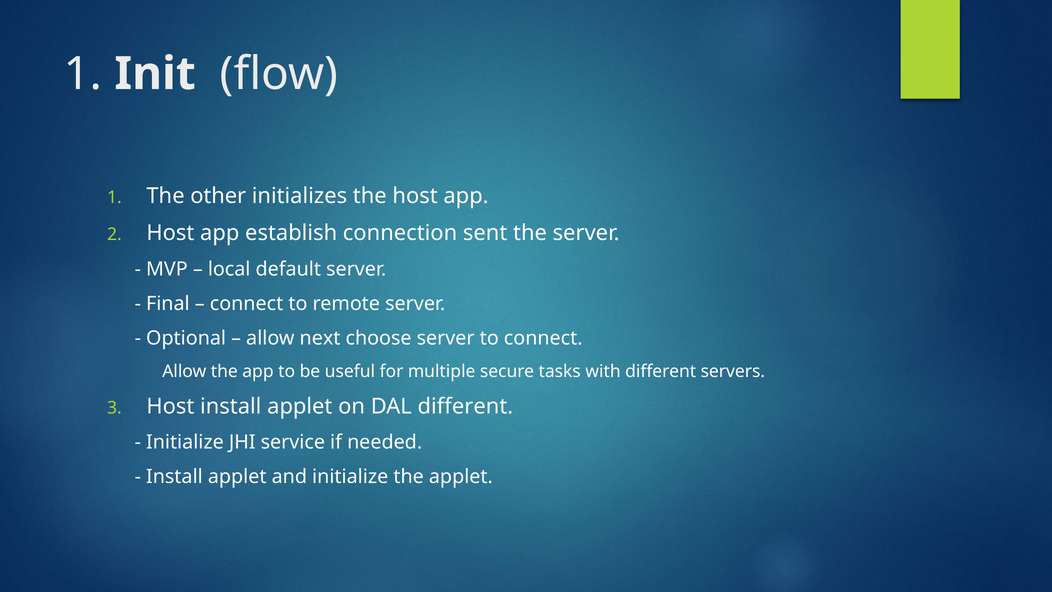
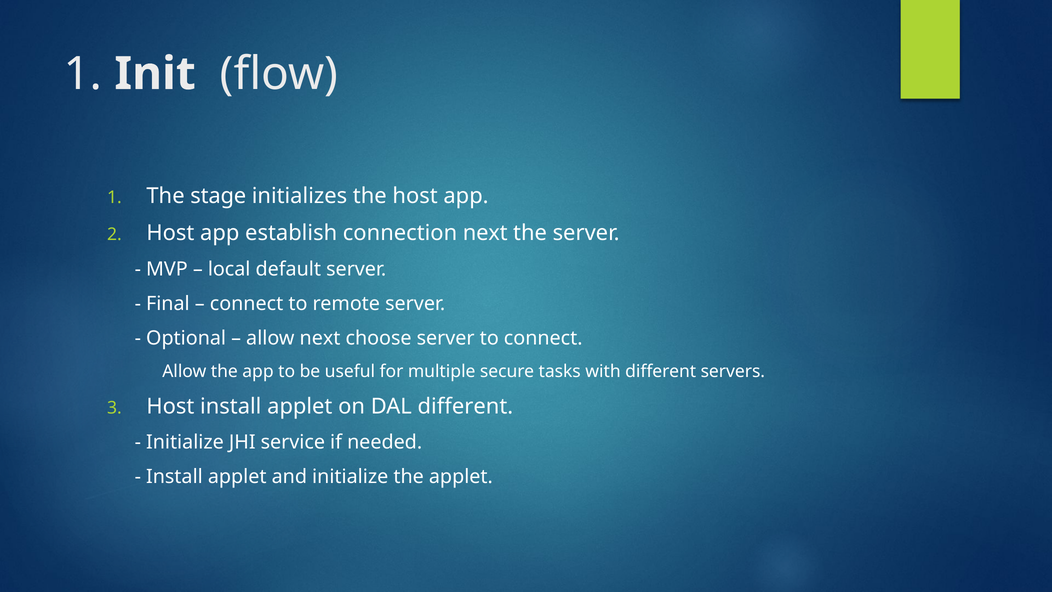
other: other -> stage (218, 196)
connection sent: sent -> next (485, 233)
